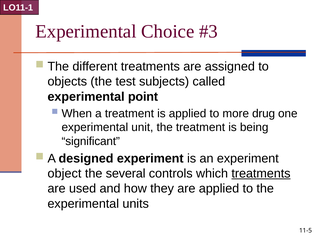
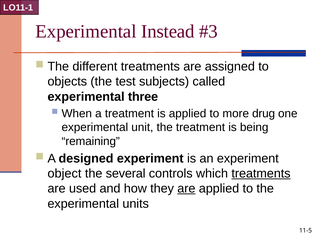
Choice: Choice -> Instead (168, 31)
point: point -> three (143, 96)
significant: significant -> remaining (91, 141)
are underline: none -> present (186, 188)
